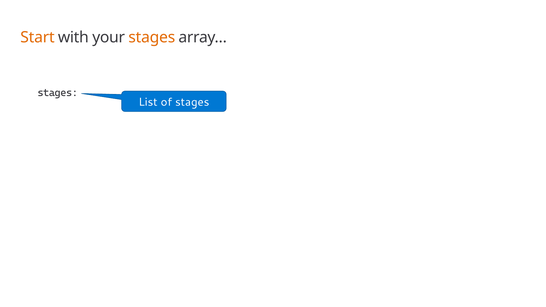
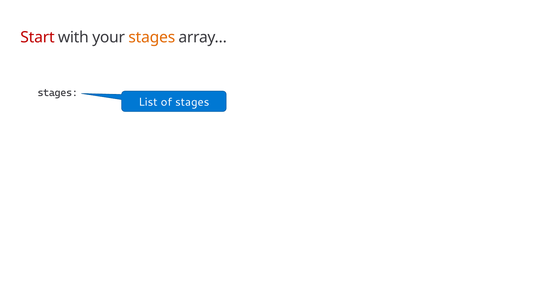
Start colour: orange -> red (37, 37)
